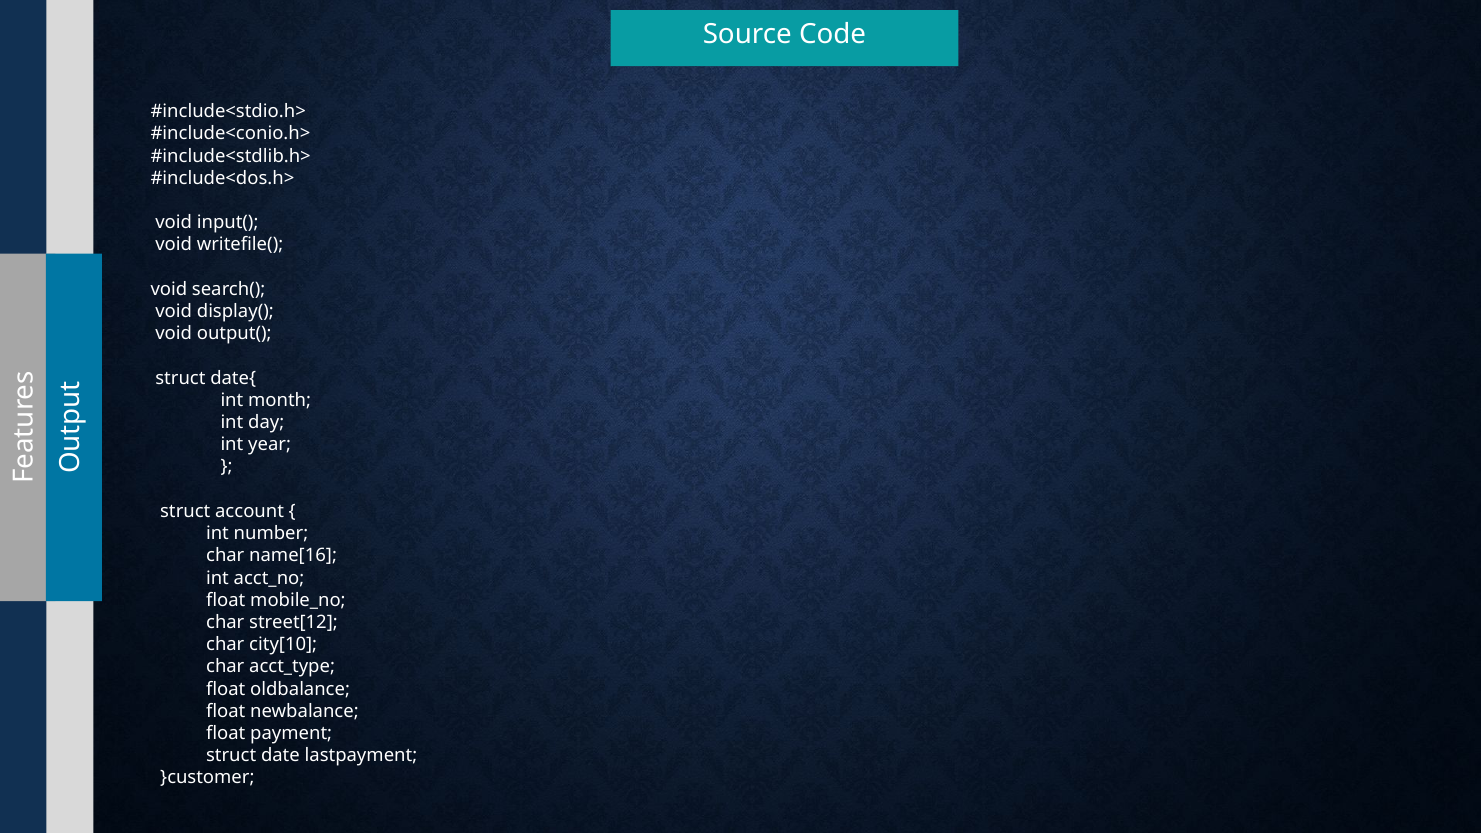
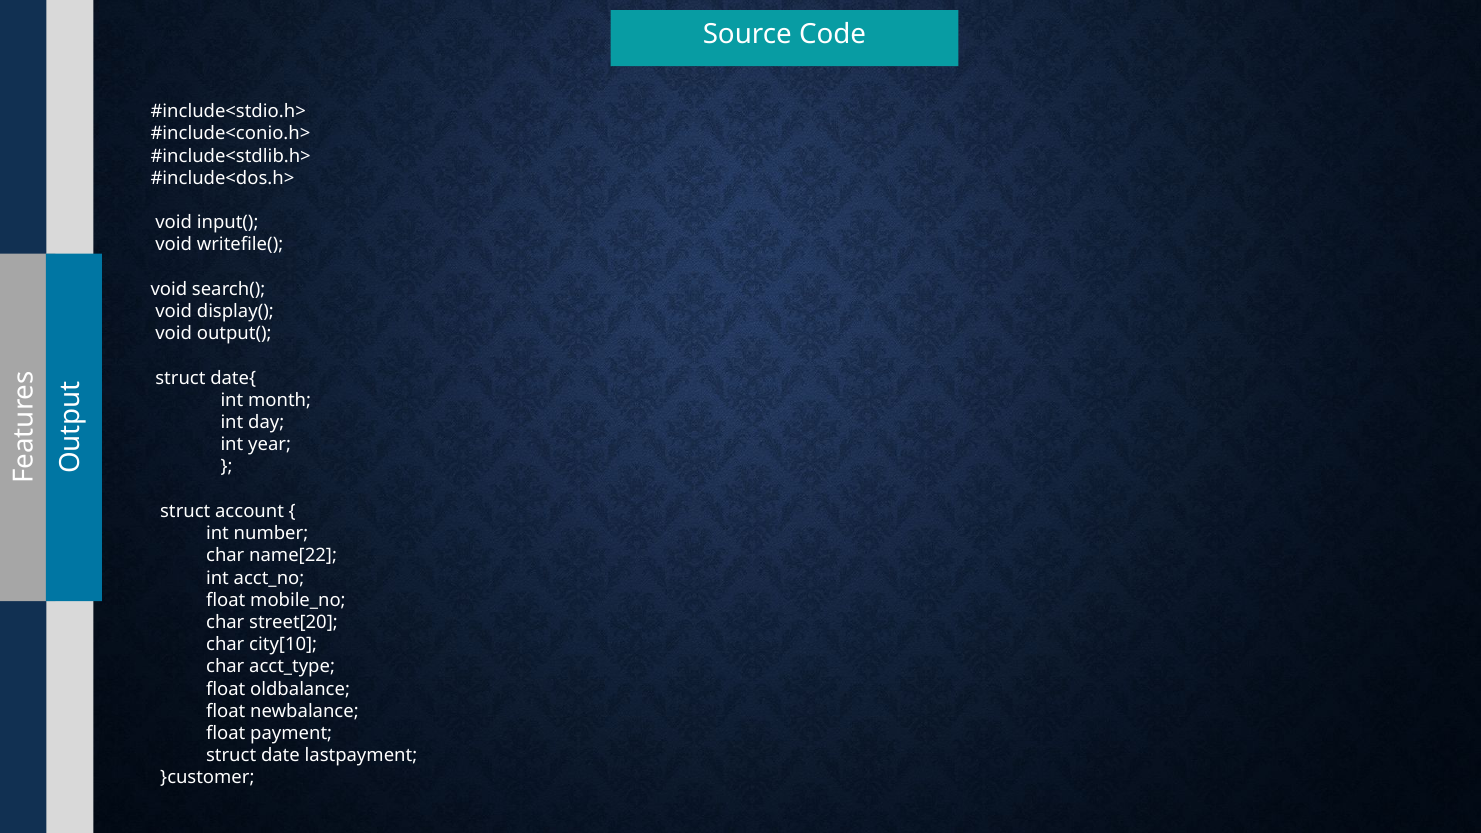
name[16: name[16 -> name[22 (293, 556)
street[12: street[12 -> street[20 (293, 622)
